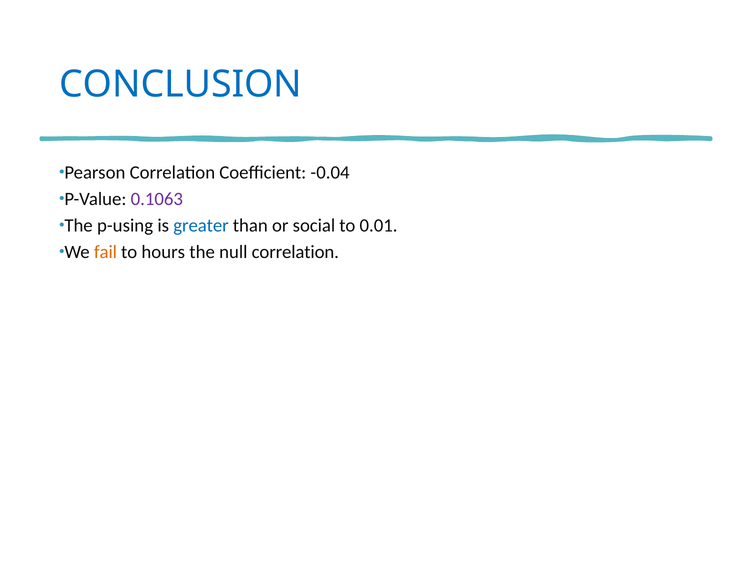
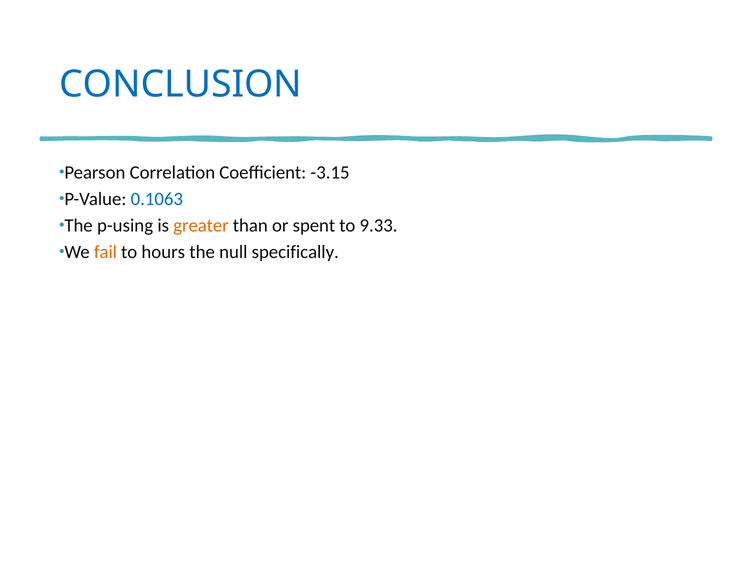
-0.04: -0.04 -> -3.15 (330, 172)
0.1063 colour: purple -> blue (157, 199)
greater colour: blue -> orange (201, 226)
social: social -> spent (314, 226)
0.01: 0.01 -> 9.33 (379, 226)
null correlation: correlation -> specifically (295, 252)
